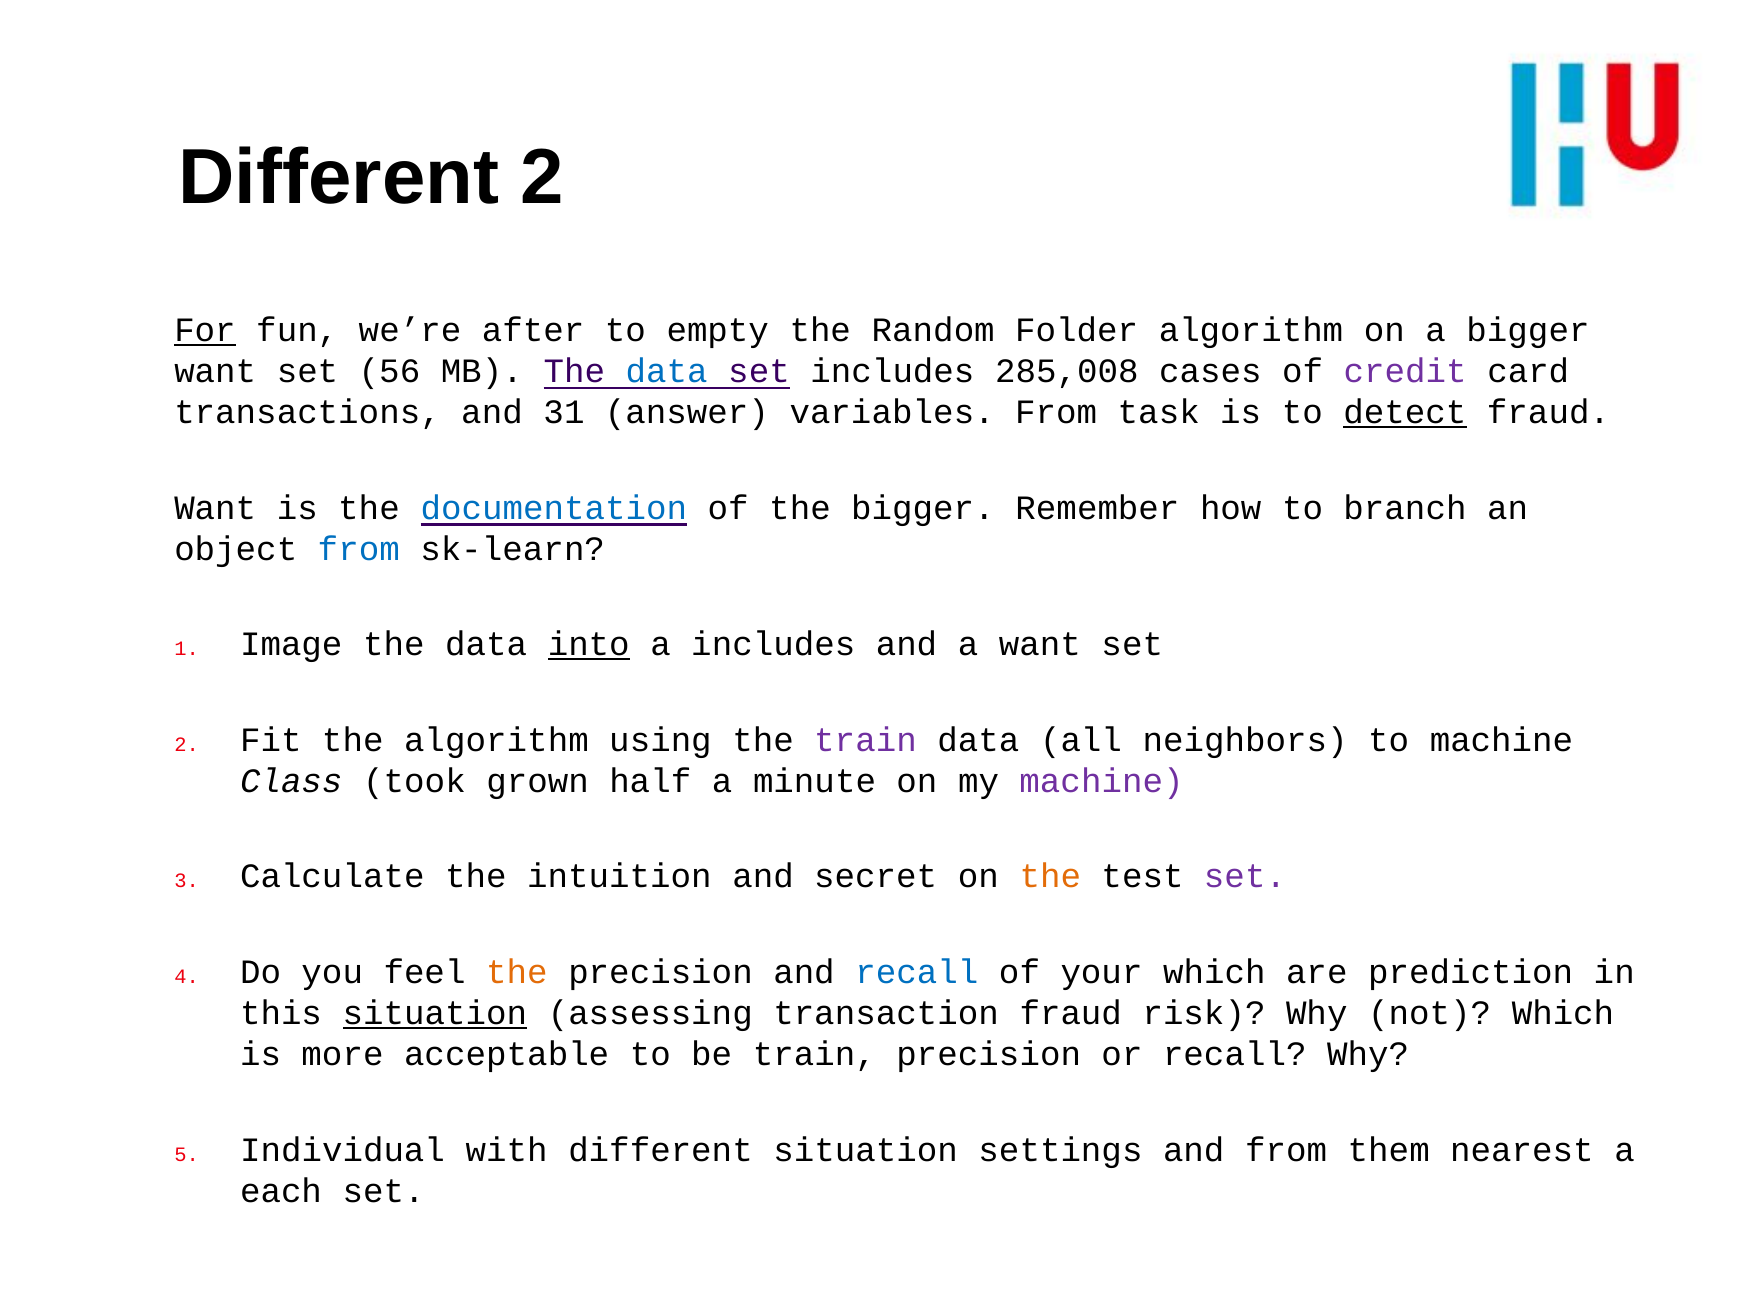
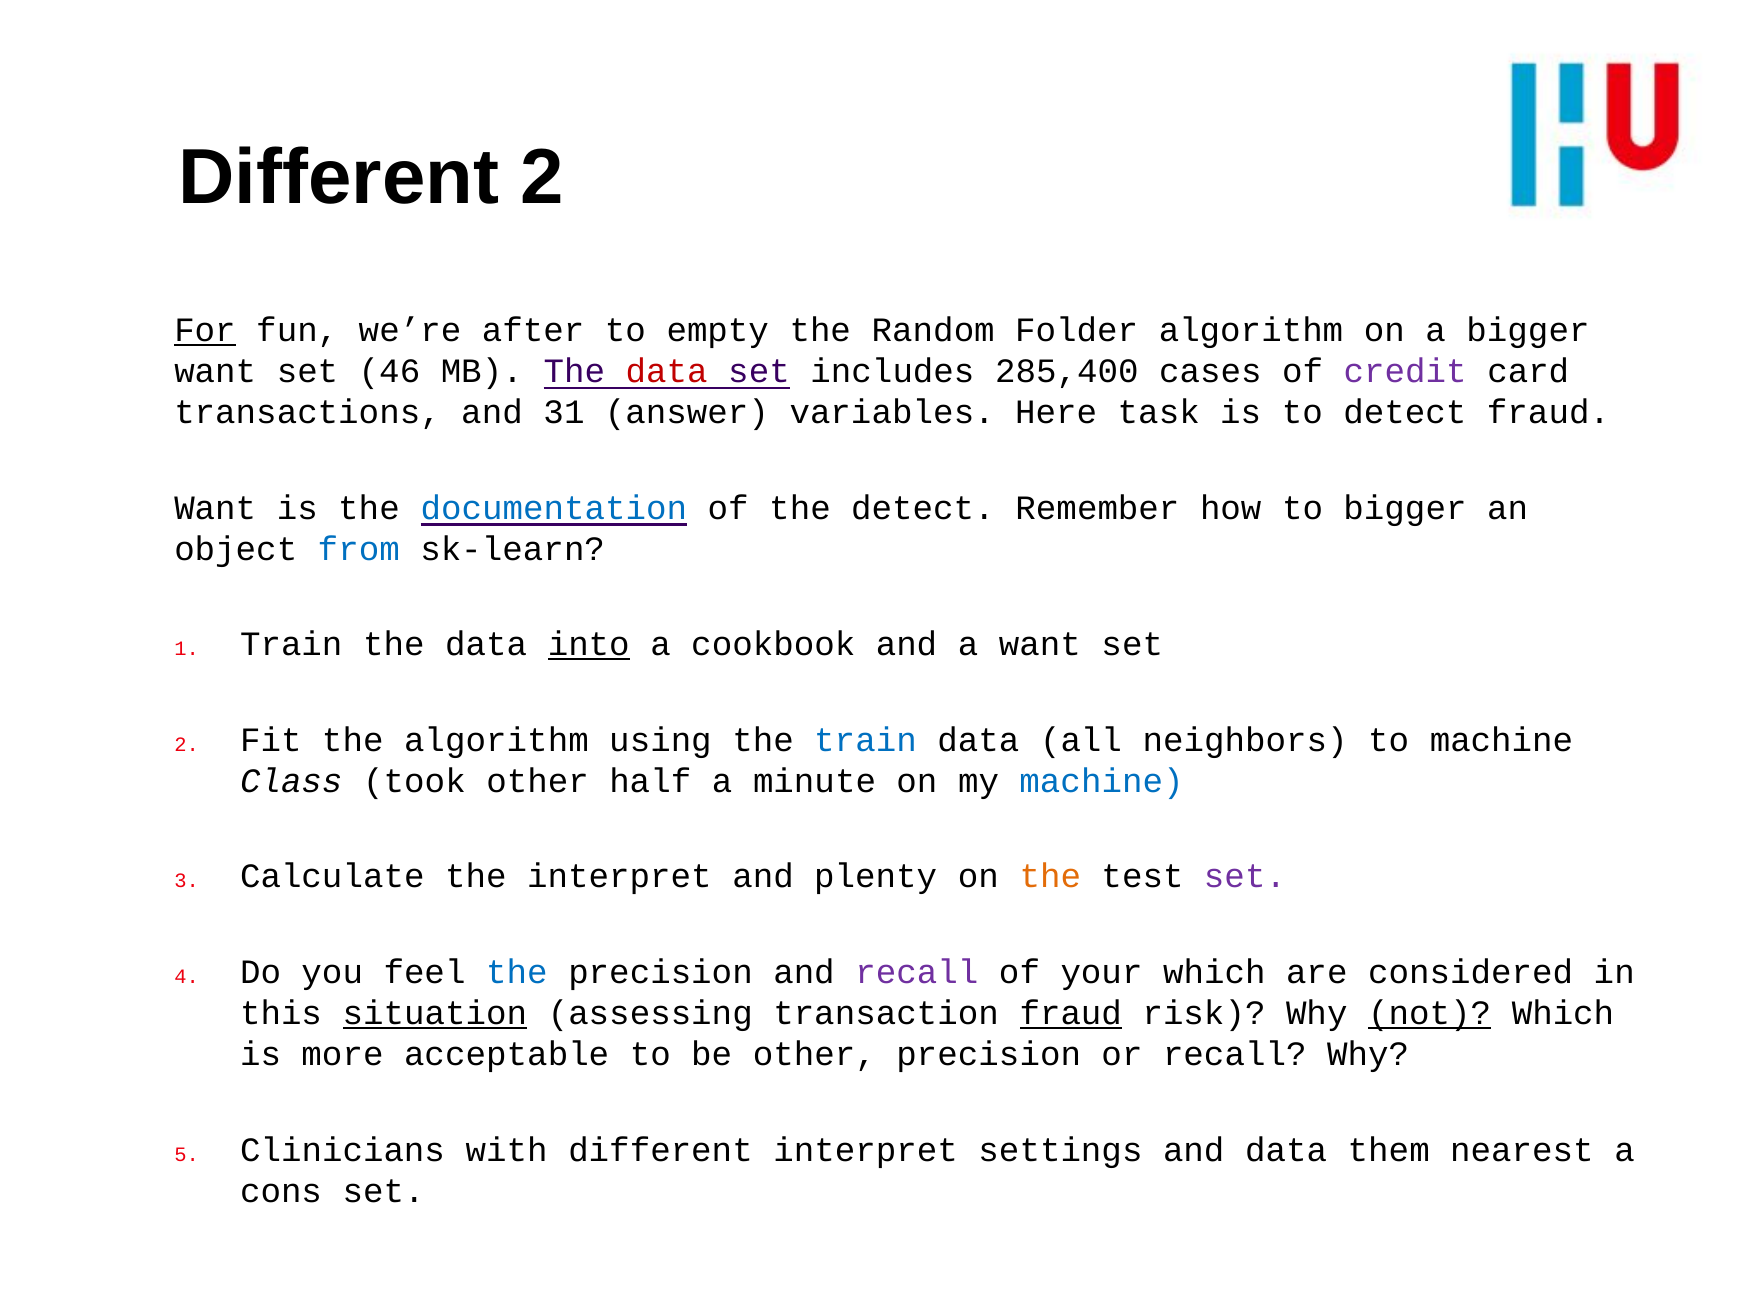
56: 56 -> 46 (389, 371)
data colour: blue -> red (667, 371)
285,008: 285,008 -> 285,400 (1067, 371)
variables From: From -> Here (1056, 412)
detect underline: present -> none (1405, 412)
the bigger: bigger -> detect (923, 508)
to branch: branch -> bigger (1405, 508)
Image: Image -> Train (291, 645)
a includes: includes -> cookbook (773, 645)
train colour: purple -> blue (865, 740)
took grown: grown -> other (538, 781)
machine colour: purple -> blue (1102, 781)
the intuition: intuition -> interpret (619, 877)
secret: secret -> plenty (876, 877)
the colour: orange -> blue (517, 972)
recall colour: blue -> purple (917, 972)
prediction: prediction -> considered (1471, 972)
fraud underline: none -> present (1071, 1013)
not underline: none -> present (1430, 1013)
be train: train -> other (814, 1054)
Individual: Individual -> Clinicians (343, 1150)
different situation: situation -> interpret (866, 1150)
and from: from -> data (1286, 1150)
each: each -> cons (281, 1191)
